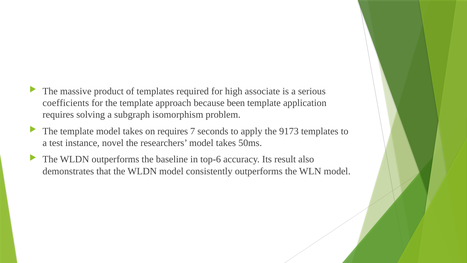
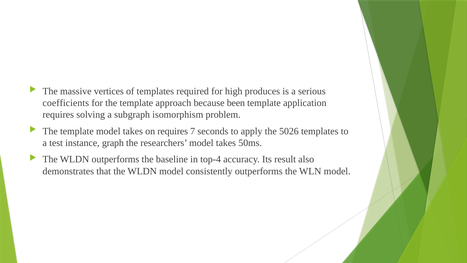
product: product -> vertices (109, 91)
associate: associate -> produces (262, 91)
9173: 9173 -> 5026 (289, 131)
novel: novel -> graph (113, 143)
top-6: top-6 -> top-4 (211, 159)
